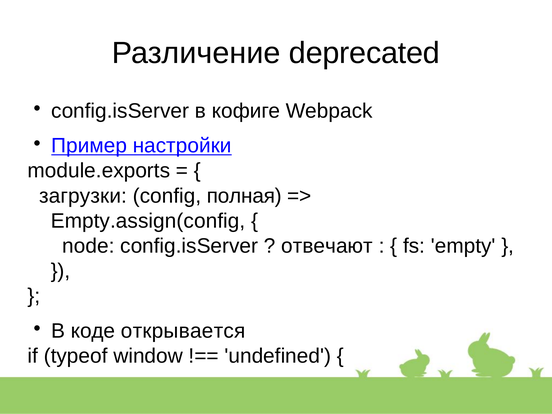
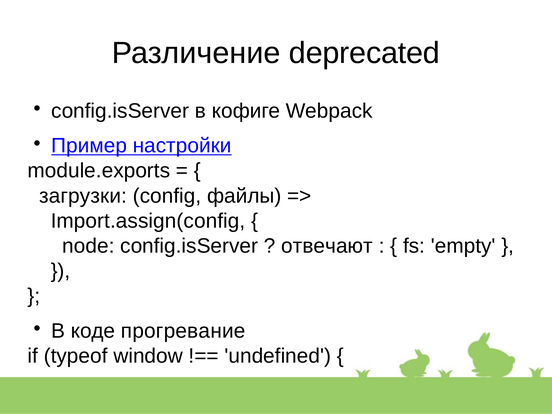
полная: полная -> файлы (244, 196)
Empty.assign(config: Empty.assign(config -> Import.assign(config (148, 221)
открывается: открывается -> прогревание (183, 331)
